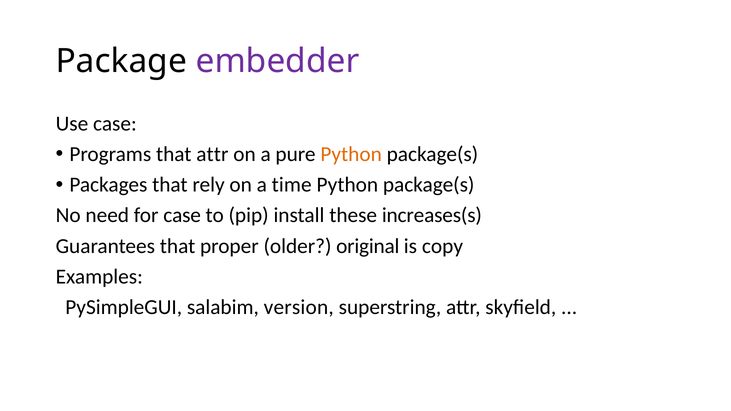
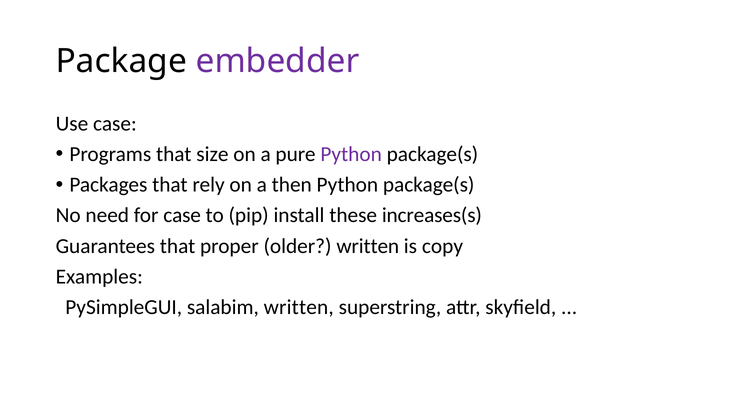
that attr: attr -> size (212, 154)
Python colour: orange -> purple (351, 154)
time: time -> then (292, 185)
older original: original -> written (368, 246)
salabim version: version -> written (299, 307)
